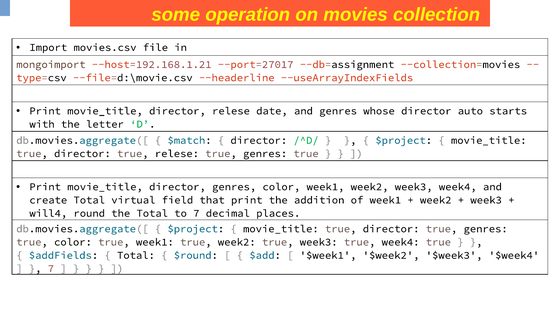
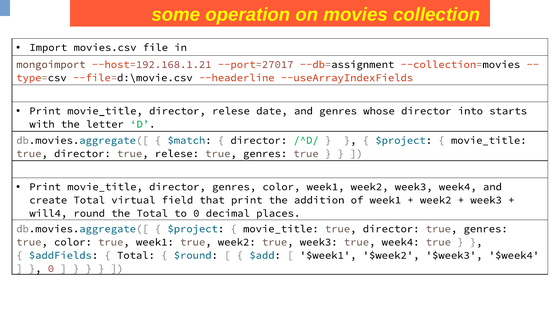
auto: auto -> into (470, 111)
to 7: 7 -> 0 (196, 213)
7: 7 -> 0 (51, 269)
